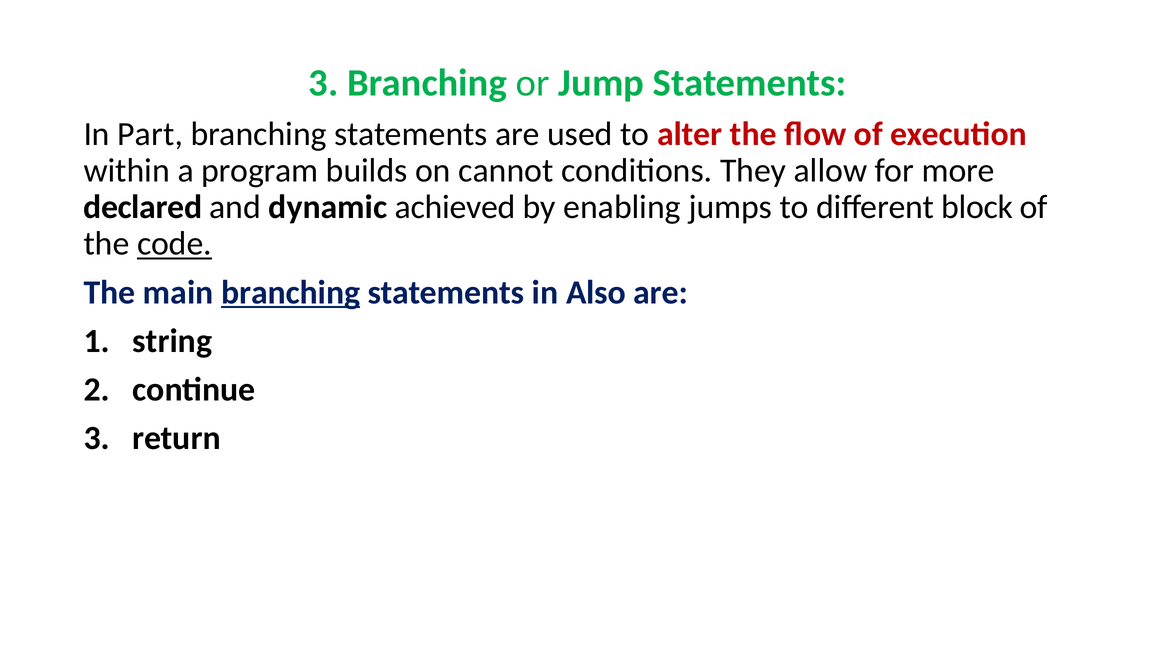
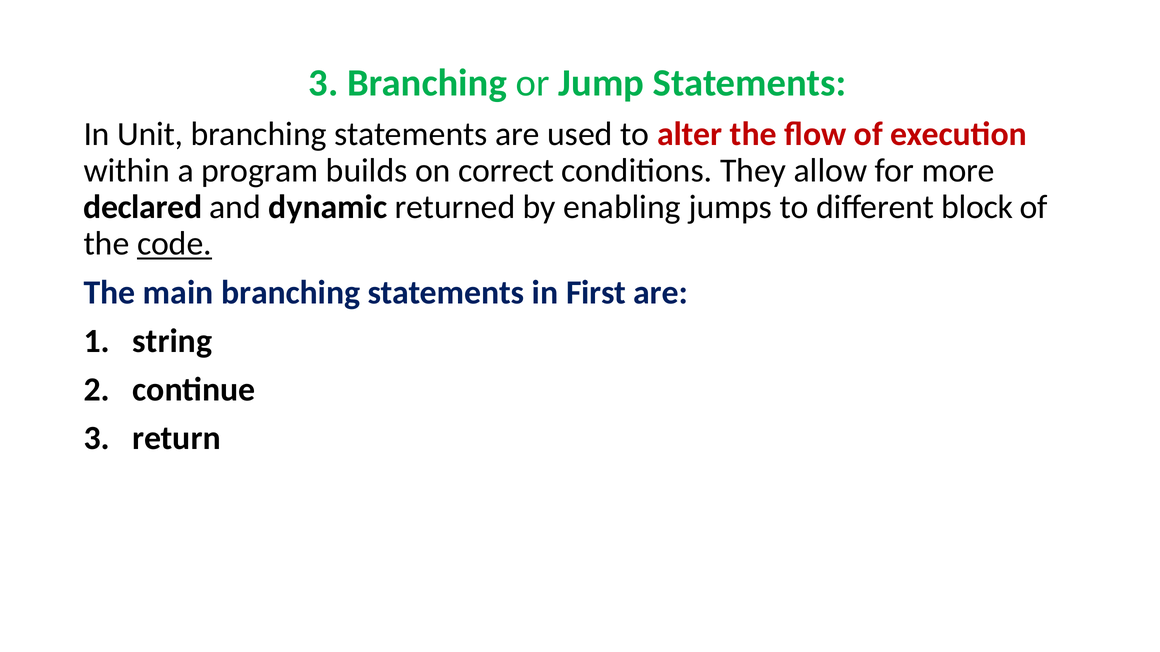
Part: Part -> Unit (150, 134)
cannot: cannot -> correct (506, 171)
achieved: achieved -> returned (455, 207)
branching underline: present -> none (291, 293)
Also: Also -> First (596, 293)
